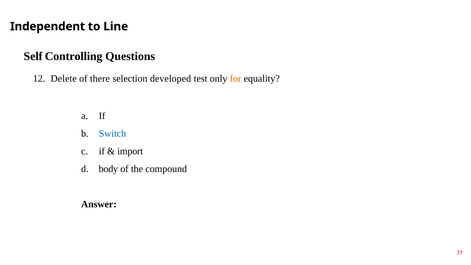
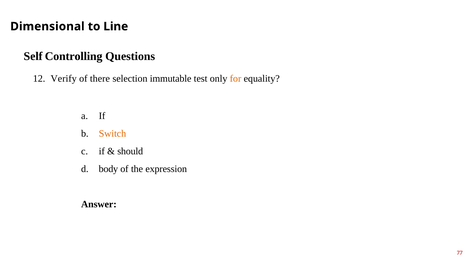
Independent: Independent -> Dimensional (47, 26)
Delete: Delete -> Verify (64, 78)
developed: developed -> immutable (171, 78)
Switch colour: blue -> orange (112, 134)
import: import -> should (130, 151)
compound: compound -> expression (166, 169)
